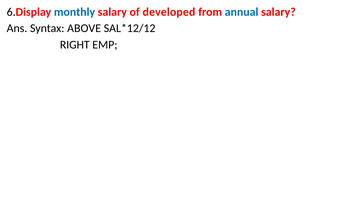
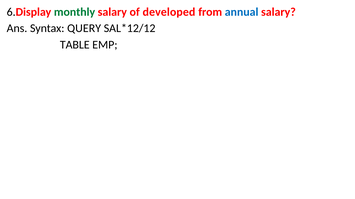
monthly colour: blue -> green (74, 12)
ABOVE: ABOVE -> QUERY (84, 28)
RIGHT: RIGHT -> TABLE (75, 45)
